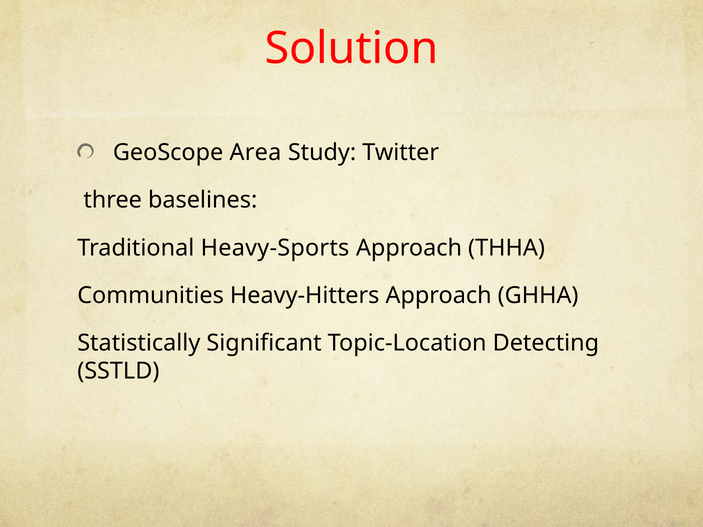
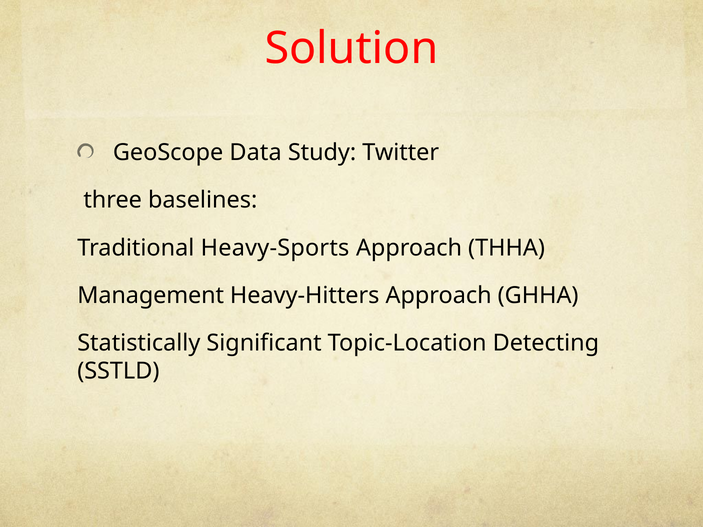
Area: Area -> Data (256, 153)
Communities: Communities -> Management (151, 296)
